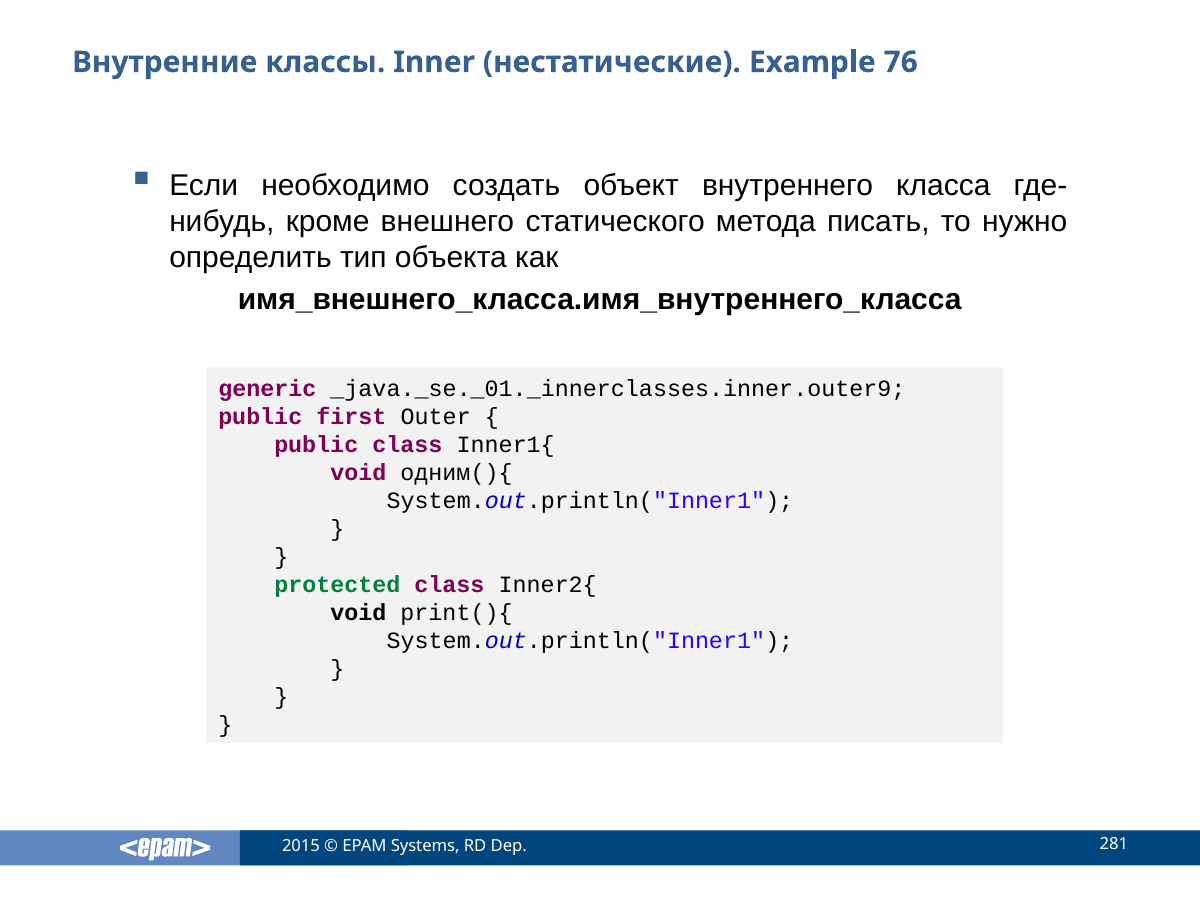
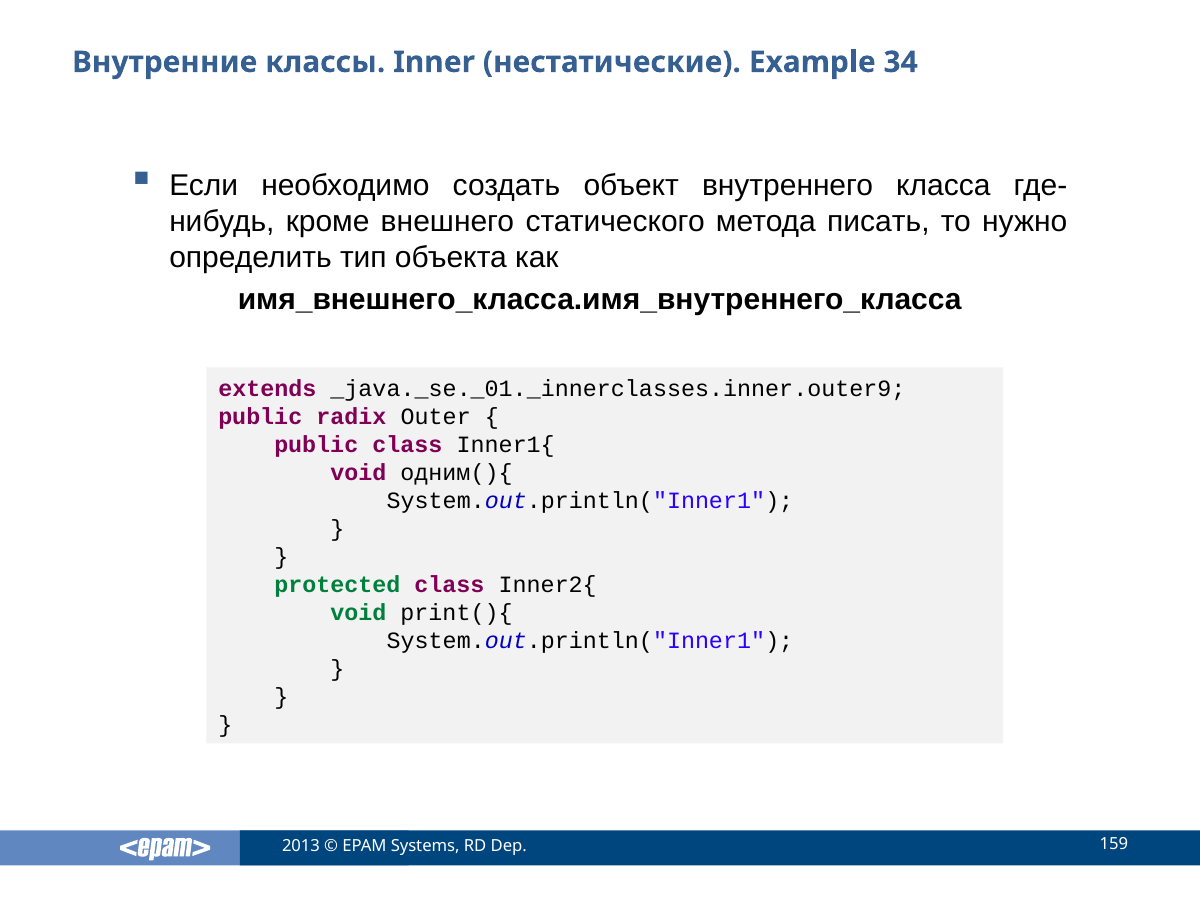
76: 76 -> 34 (901, 62)
generic: generic -> extends (267, 389)
first: first -> radix (351, 417)
void colour: black -> green (358, 613)
2015: 2015 -> 2013 (301, 846)
281: 281 -> 159 (1114, 844)
